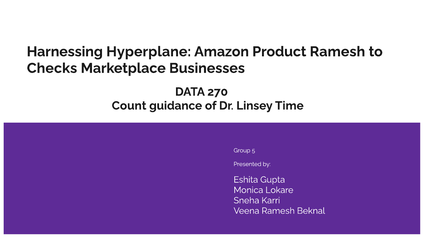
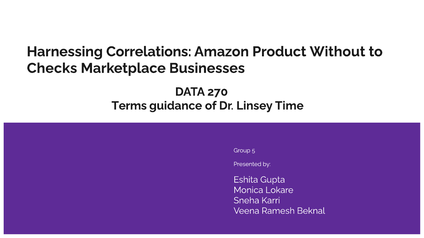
Hyperplane: Hyperplane -> Correlations (149, 52)
Product Ramesh: Ramesh -> Without (337, 52)
Count: Count -> Terms (129, 106)
